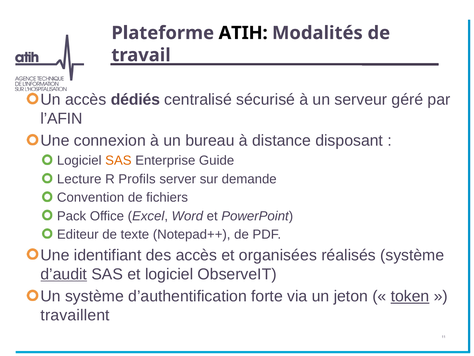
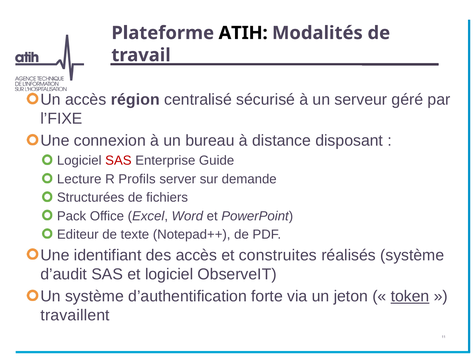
dédiés: dédiés -> région (135, 99)
l’AFIN: l’AFIN -> l’FIXE (61, 118)
SAS colour: orange -> red (118, 160)
Convention: Convention -> Structurées (91, 197)
organisées: organisées -> construites (278, 255)
d’audit underline: present -> none (64, 274)
